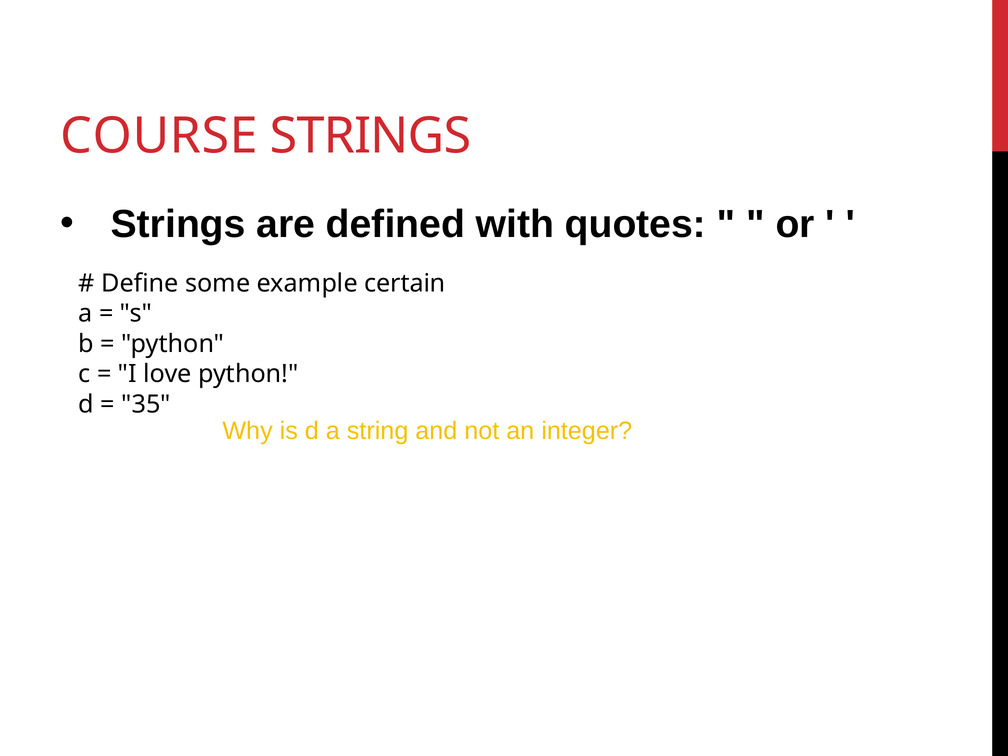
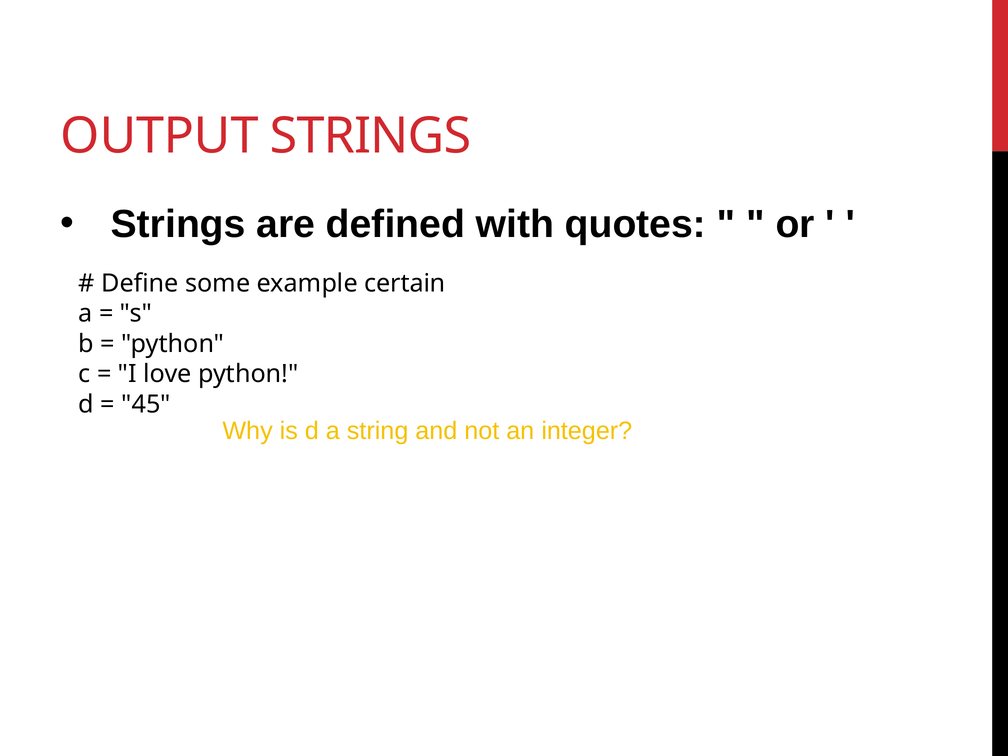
COURSE: COURSE -> OUTPUT (160, 136)
35: 35 -> 45 (146, 404)
